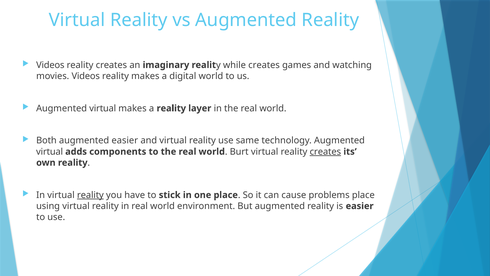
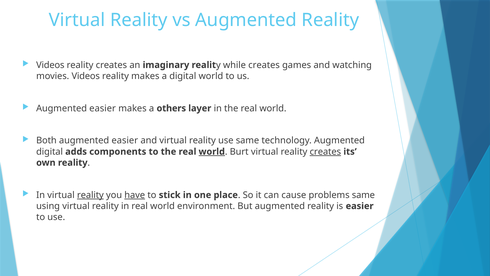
virtual: virtual -> easier (103, 108)
a reality: reality -> others (171, 108)
virtual: virtual -> digital (50, 151)
world underline: none -> present (212, 151)
have underline: none -> present (135, 195)
problems place: place -> same (363, 195)
